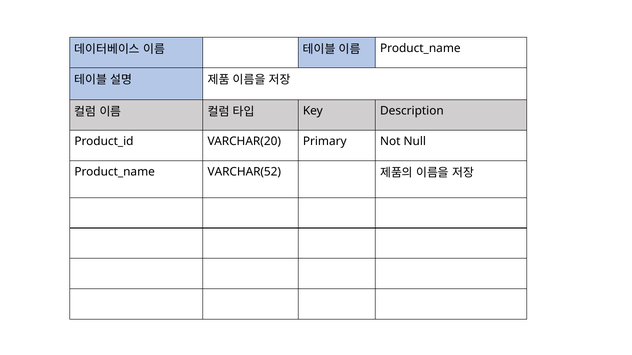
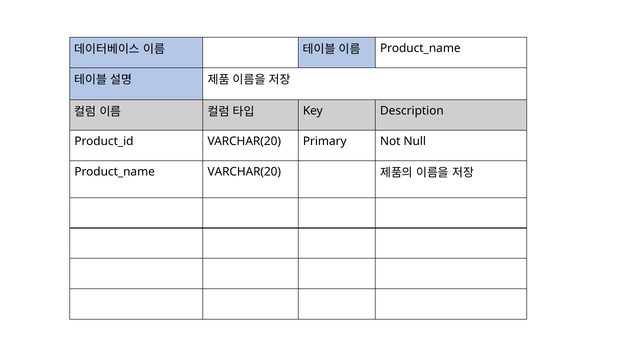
VARCHAR(52: VARCHAR(52 -> VARCHAR(20 (244, 172)
